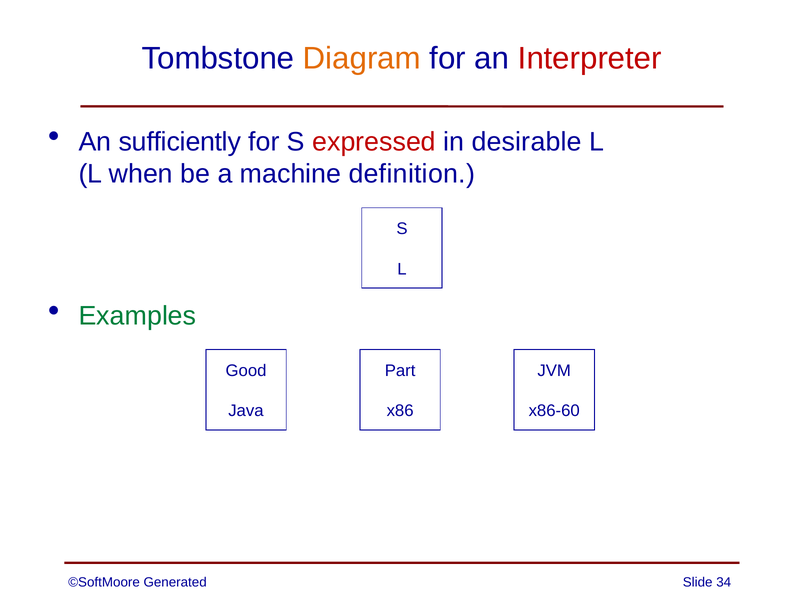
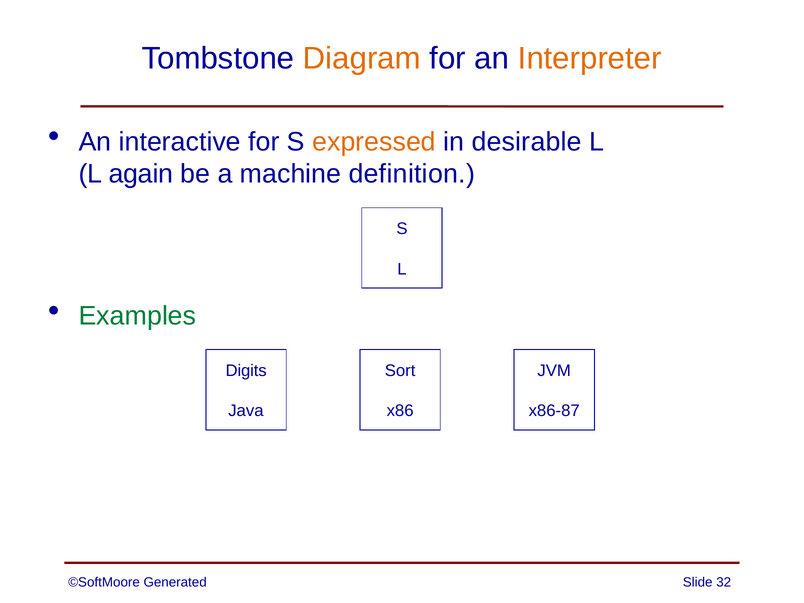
Interpreter colour: red -> orange (590, 58)
sufficiently: sufficiently -> interactive (180, 142)
expressed colour: red -> orange (374, 142)
when: when -> again (141, 174)
Good: Good -> Digits (246, 371)
Part: Part -> Sort (400, 371)
x86-60: x86-60 -> x86-87 (554, 411)
34: 34 -> 32 (724, 583)
